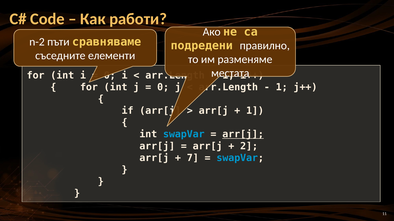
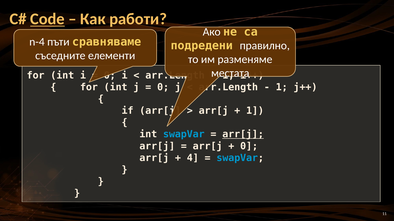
Code underline: none -> present (47, 19)
n-2: n-2 -> n-4 (37, 42)
2: 2 -> 0 (249, 146)
7: 7 -> 4 (193, 158)
